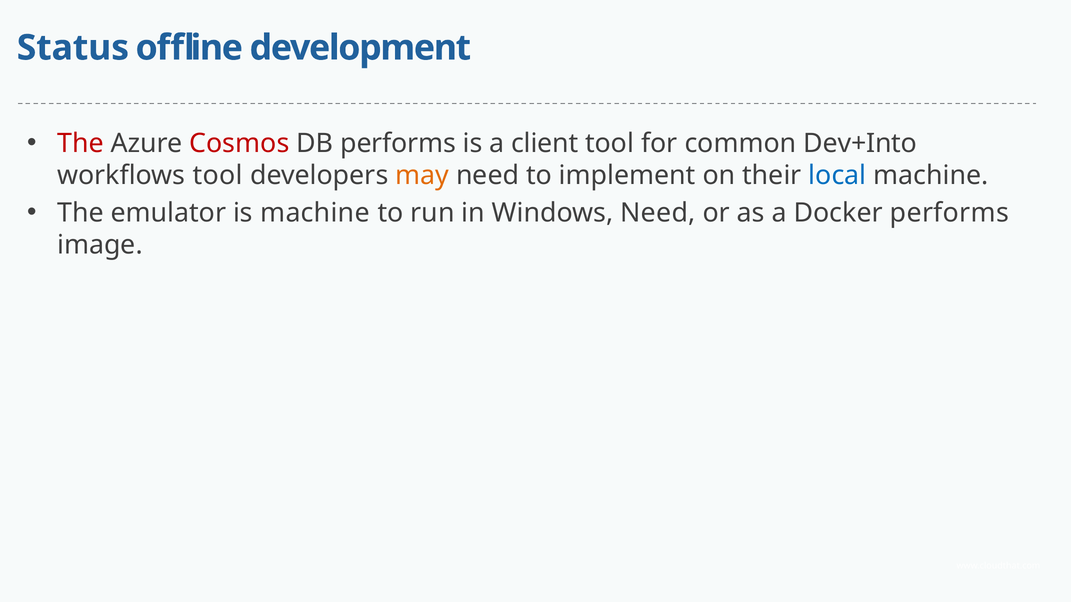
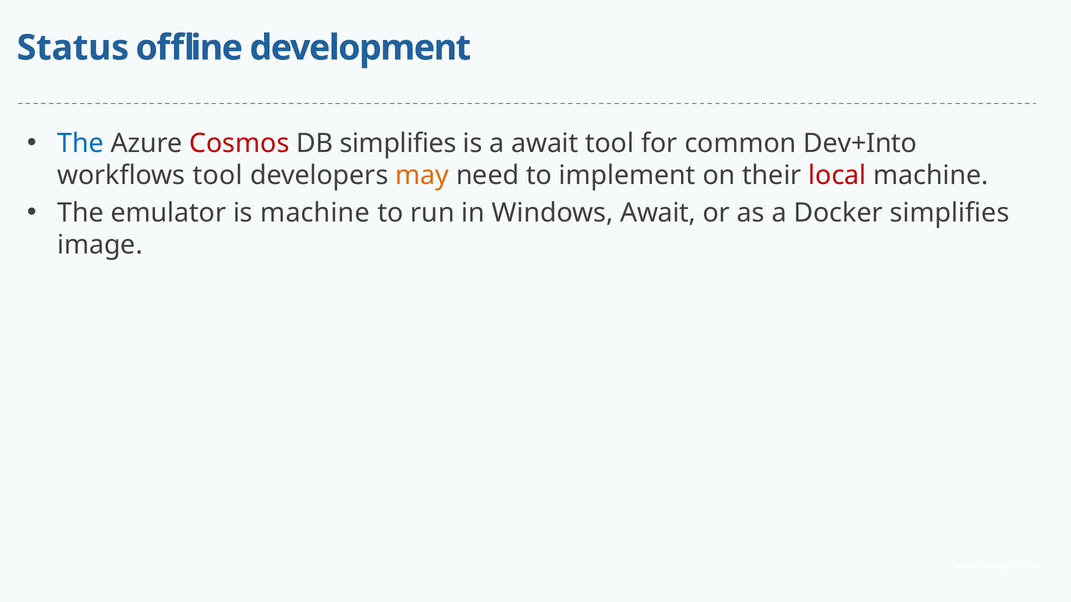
The colour: red -> blue (80, 143)
DB performs: performs -> simplifies (398, 143)
a client: client -> await (545, 143)
local colour: blue -> red (837, 175)
Windows Need: Need -> Await (658, 213)
Docker performs: performs -> simplifies (950, 213)
